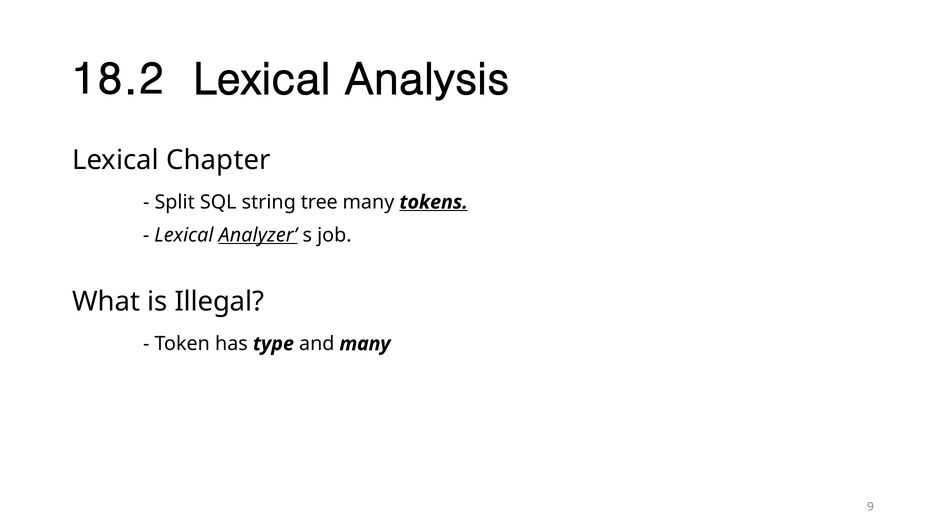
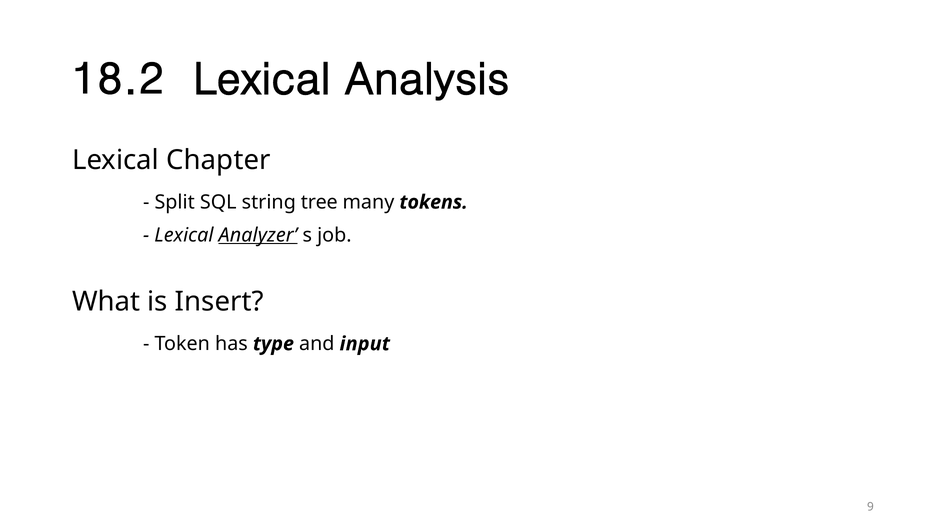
tokens underline: present -> none (434, 202)
Illegal: Illegal -> Insert (219, 302)
and many: many -> input (365, 344)
